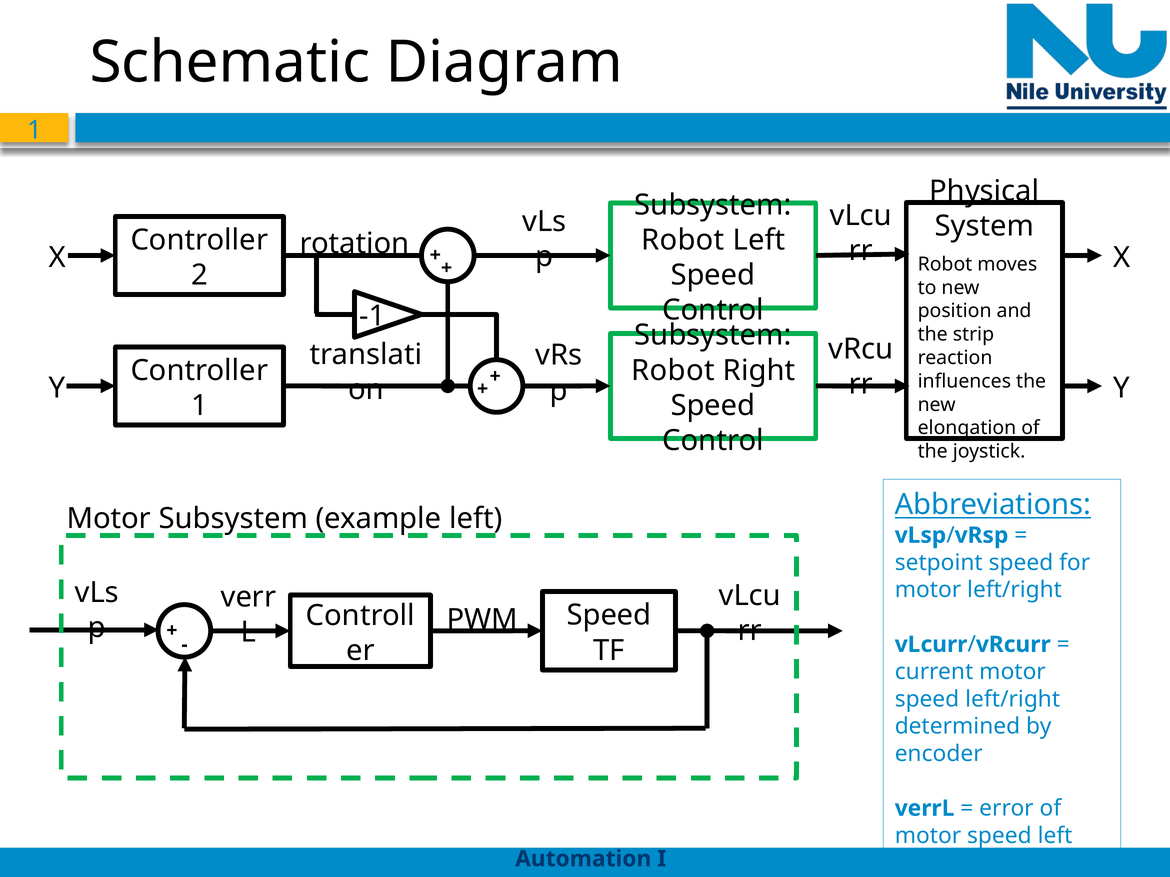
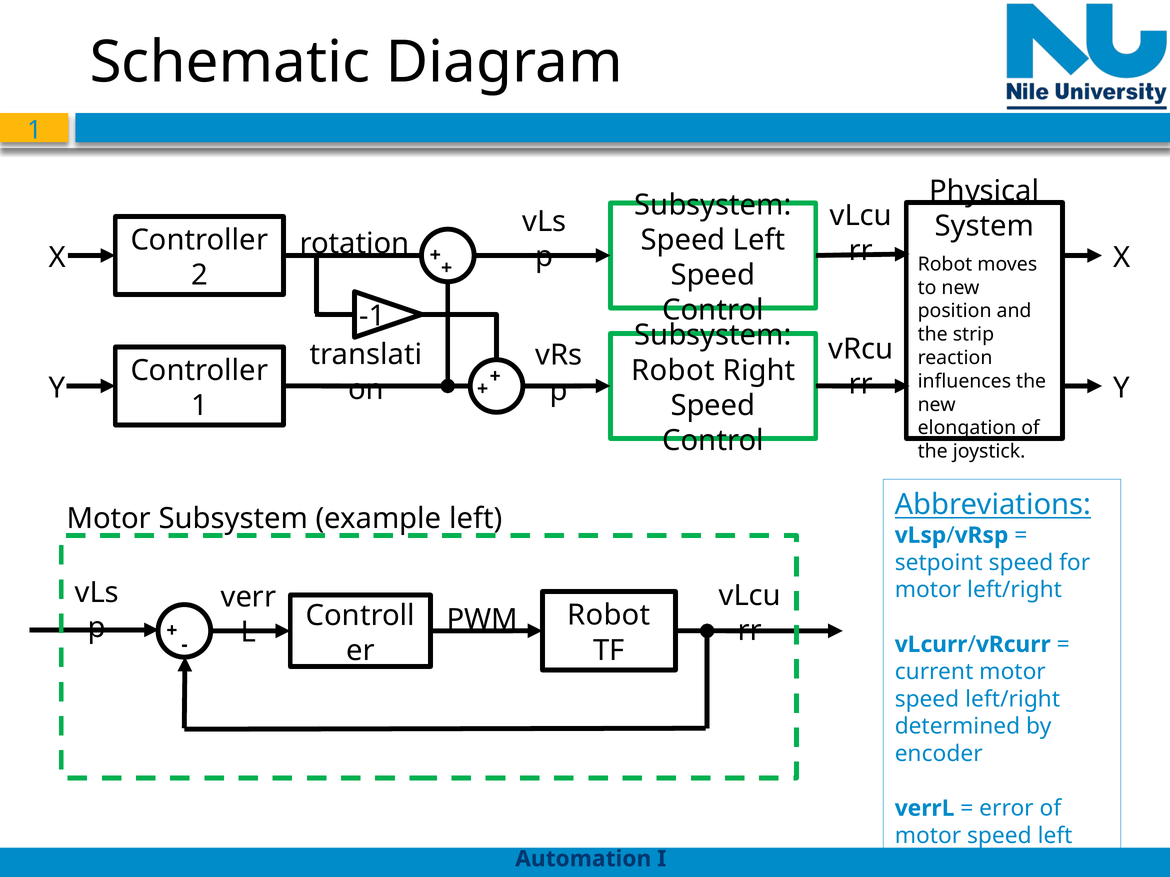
Robot: Robot -> Speed (683, 240)
Speed: Speed -> Robot (609, 616)
